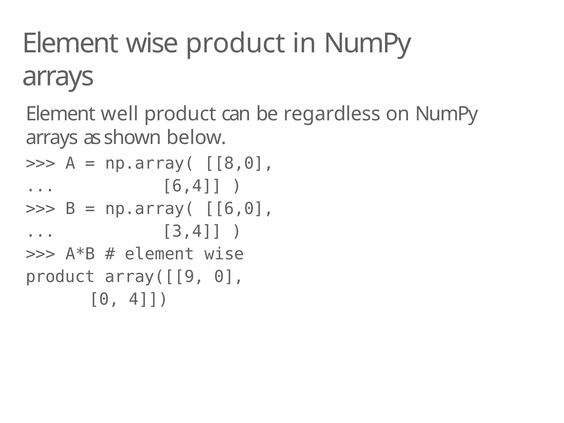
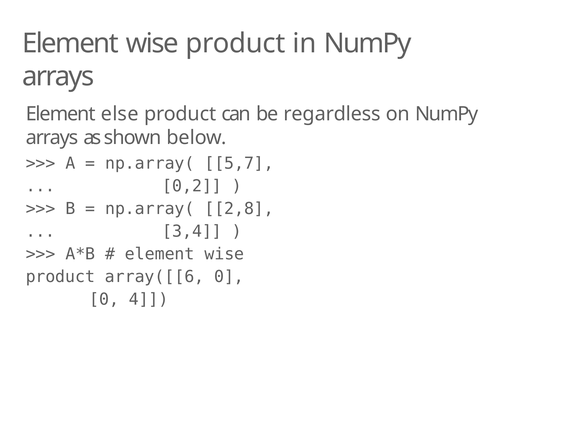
well: well -> else (120, 114)
8,0: 8,0 -> 5,7 (239, 163)
6,4: 6,4 -> 0,2 (192, 186)
6,0: 6,0 -> 2,8 (239, 209)
array([[9: array([[9 -> array([[6 (155, 277)
